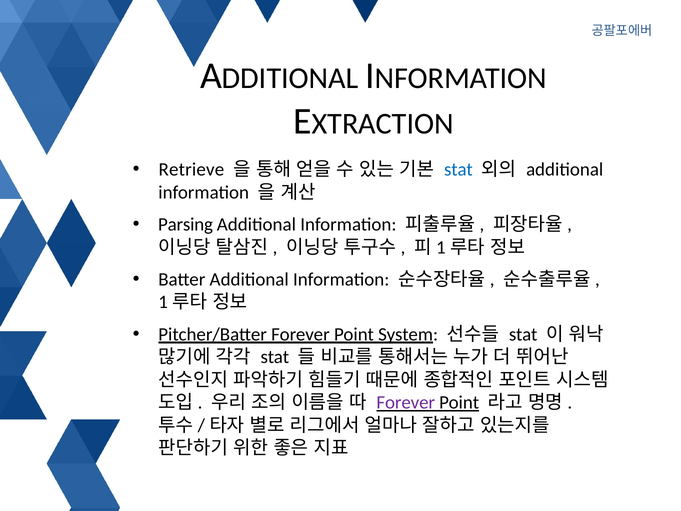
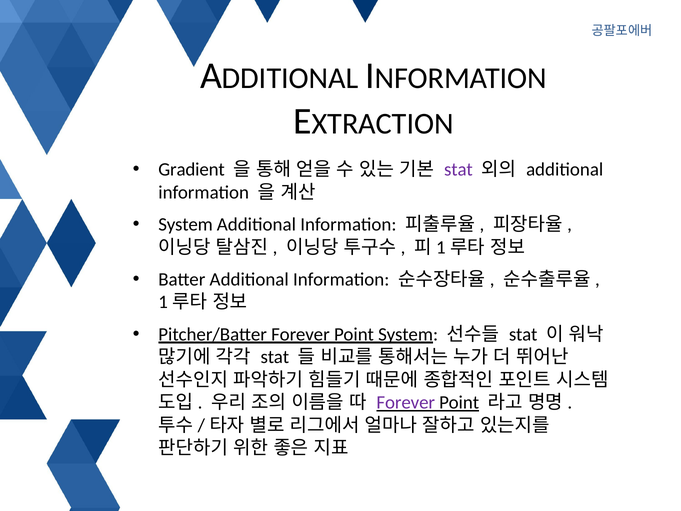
Retrieve: Retrieve -> Gradient (192, 170)
stat colour: blue -> purple (458, 170)
Parsing: Parsing -> System (186, 224)
